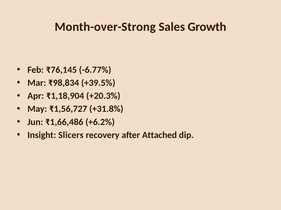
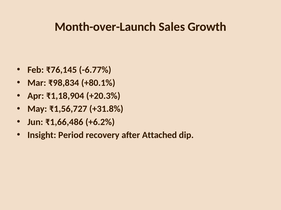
Month-over-Strong: Month-over-Strong -> Month-over-Launch (105, 27)
+39.5%: +39.5% -> +80.1% (98, 83)
Slicers: Slicers -> Period (71, 136)
